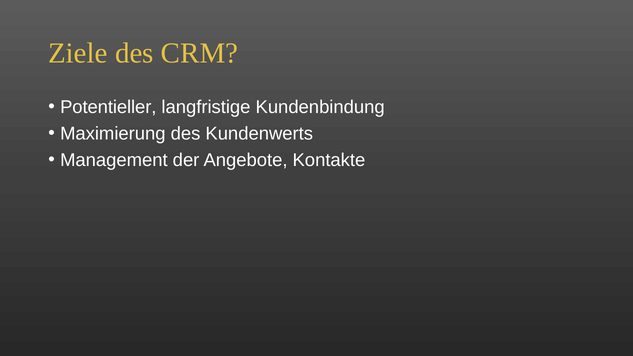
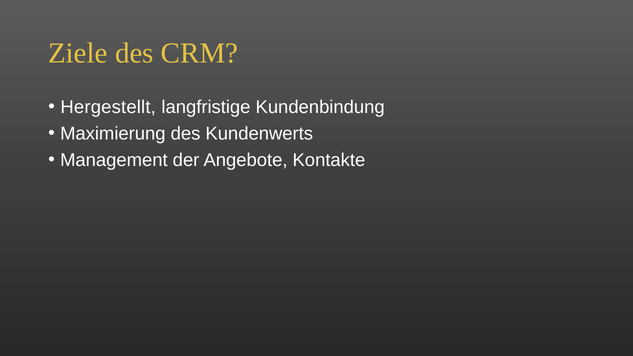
Potentieller: Potentieller -> Hergestellt (108, 107)
